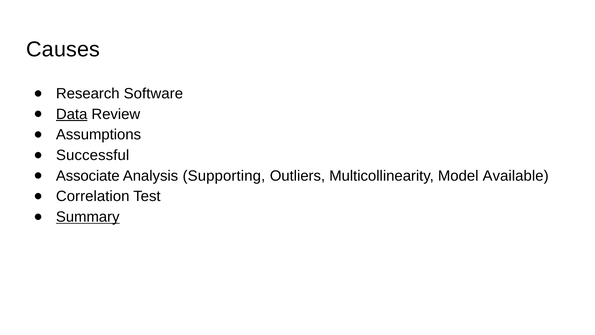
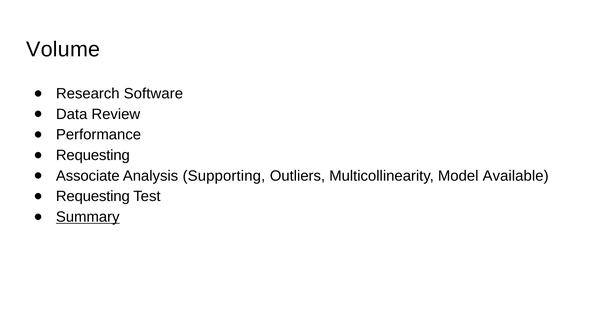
Causes: Causes -> Volume (63, 49)
Data underline: present -> none (72, 114)
Assumptions: Assumptions -> Performance (99, 135)
Successful: Successful -> Requesting (93, 155)
Correlation: Correlation -> Requesting (93, 196)
